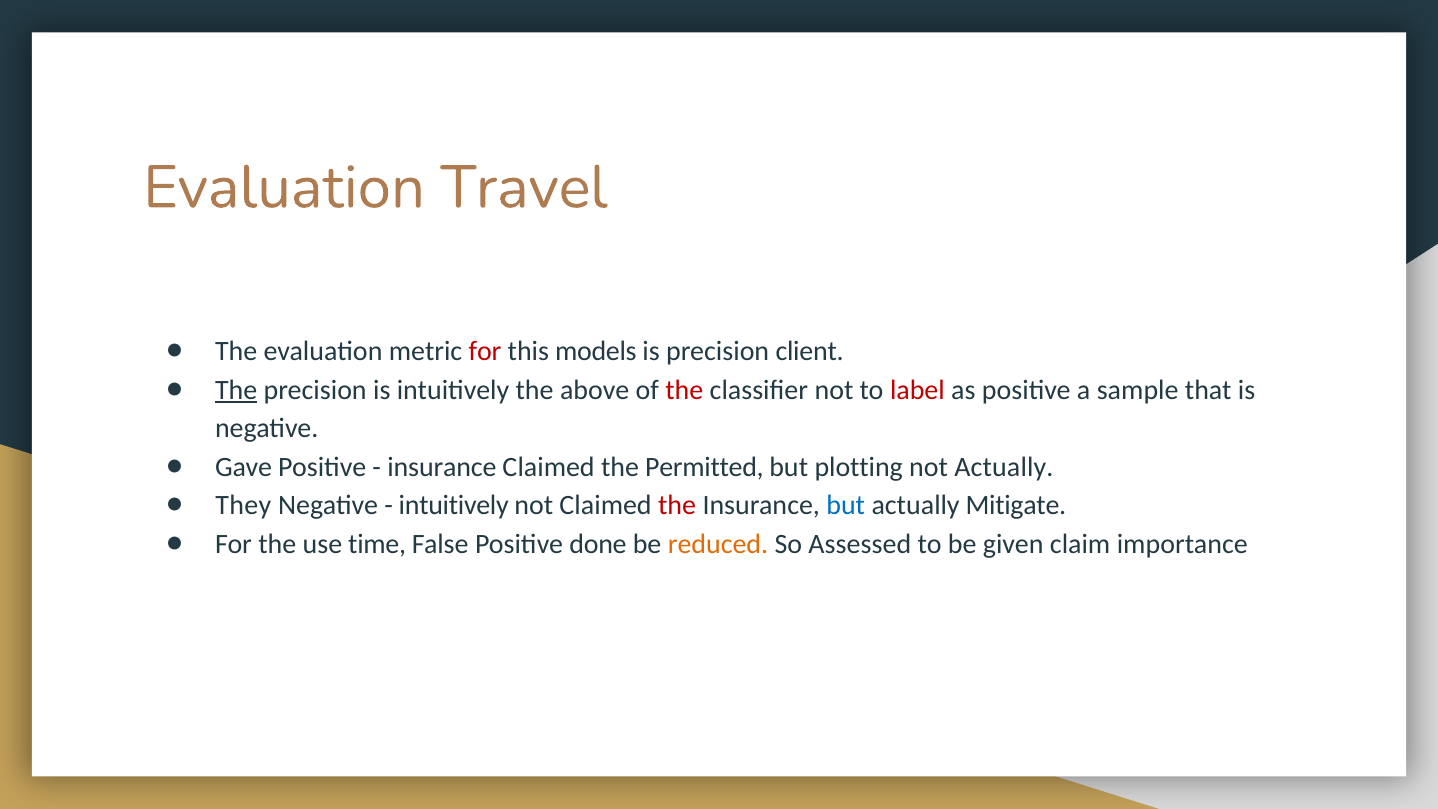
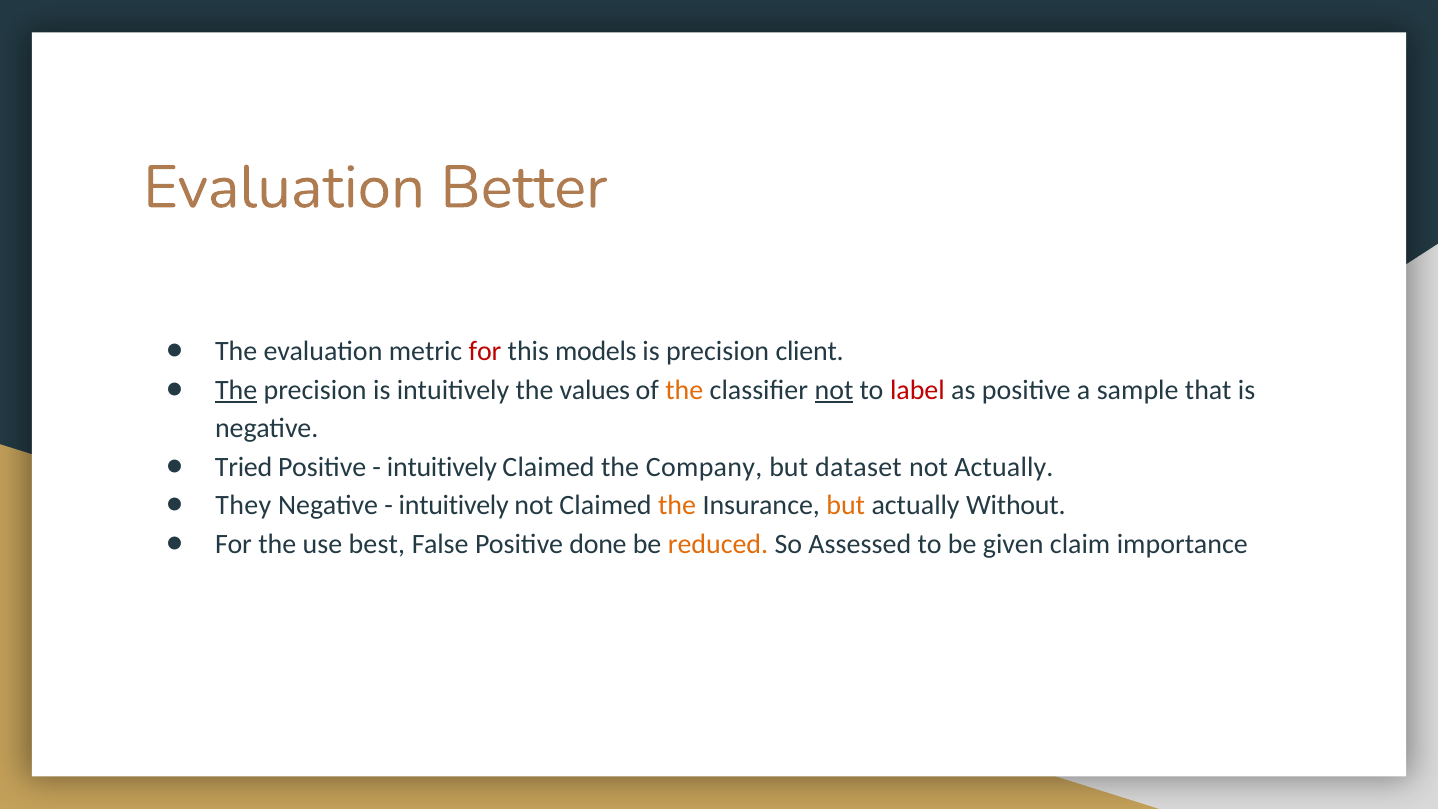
Travel: Travel -> Better (524, 187)
above: above -> values (595, 390)
the colour: red -> orange (684, 390)
not underline: none -> present (834, 390)
Gave: Gave -> Tried (244, 467)
insurance: insurance -> intuitively (442, 467)
Permitted: Permitted -> Company (704, 467)
plotting: plotting -> dataset (859, 467)
the colour: red -> orange (677, 505)
but colour: blue -> orange (846, 505)
Mitigate: Mitigate -> Without (1016, 505)
time: time -> best (377, 544)
